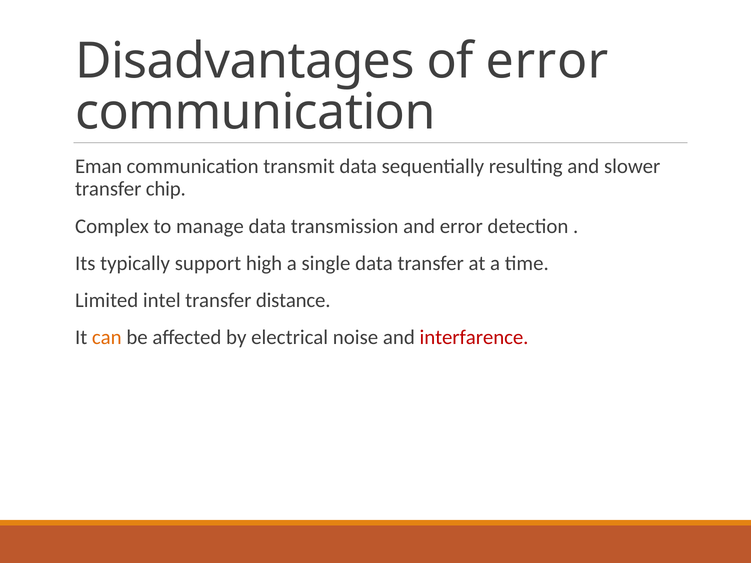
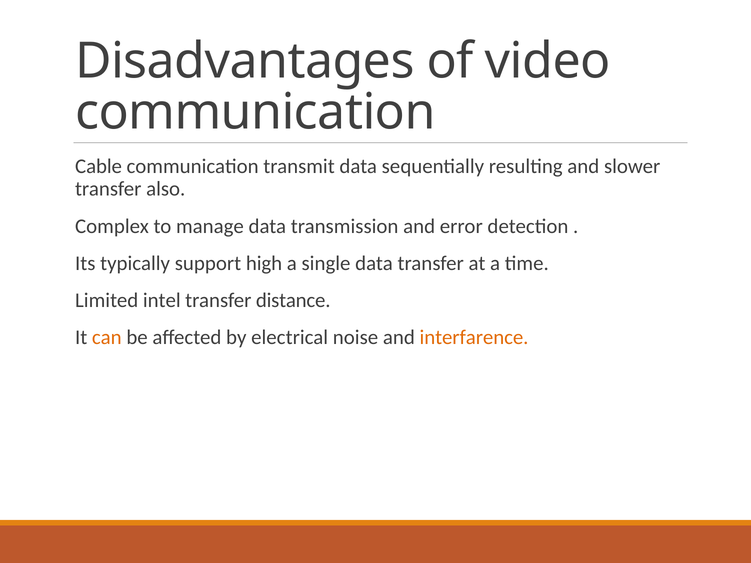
of error: error -> video (548, 61)
Eman: Eman -> Cable (99, 167)
chip: chip -> also (166, 189)
interfarence colour: red -> orange (474, 338)
